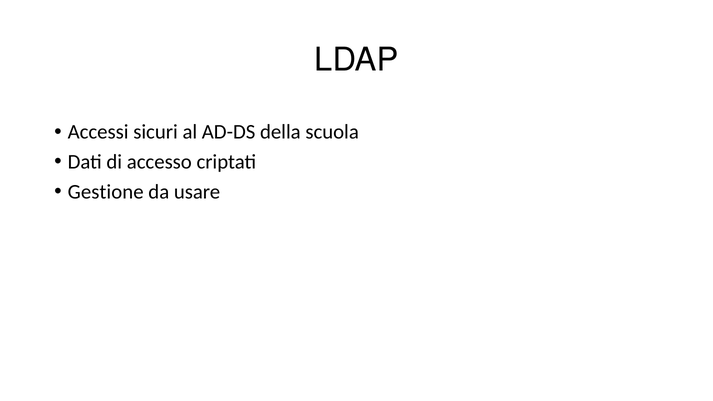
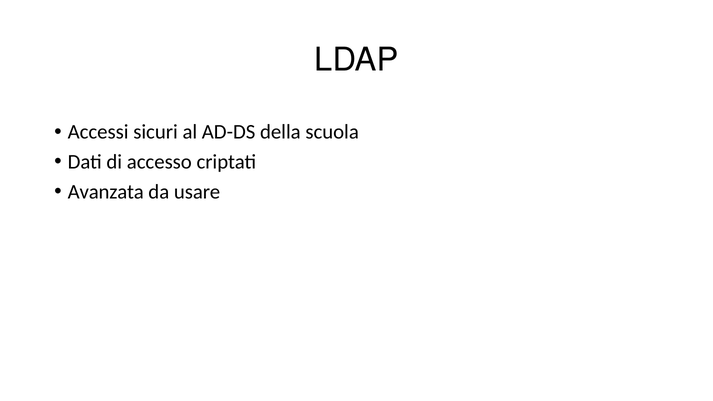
Gestione: Gestione -> Avanzata (106, 192)
